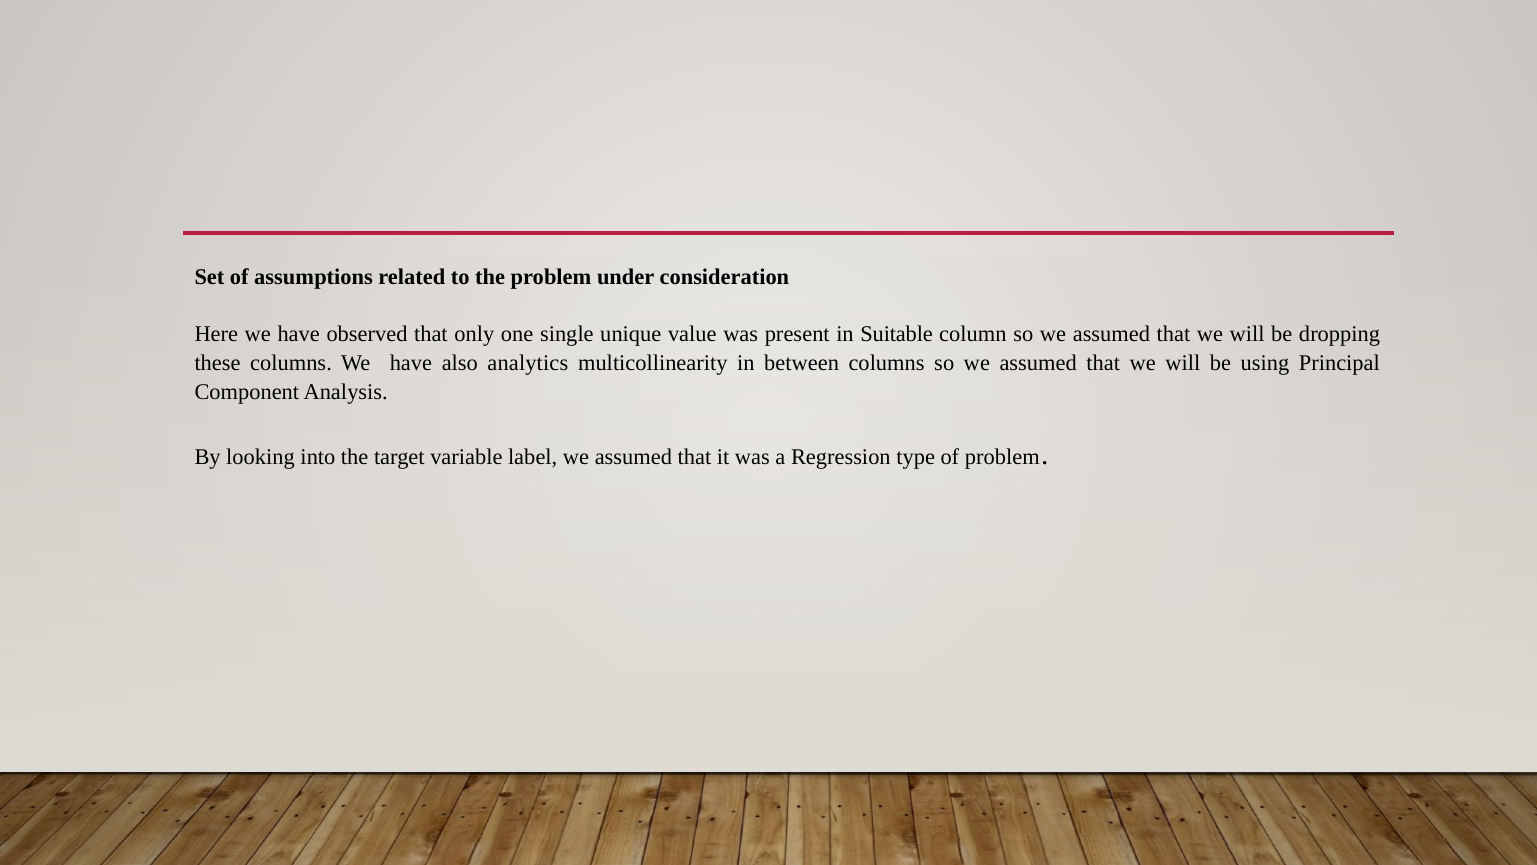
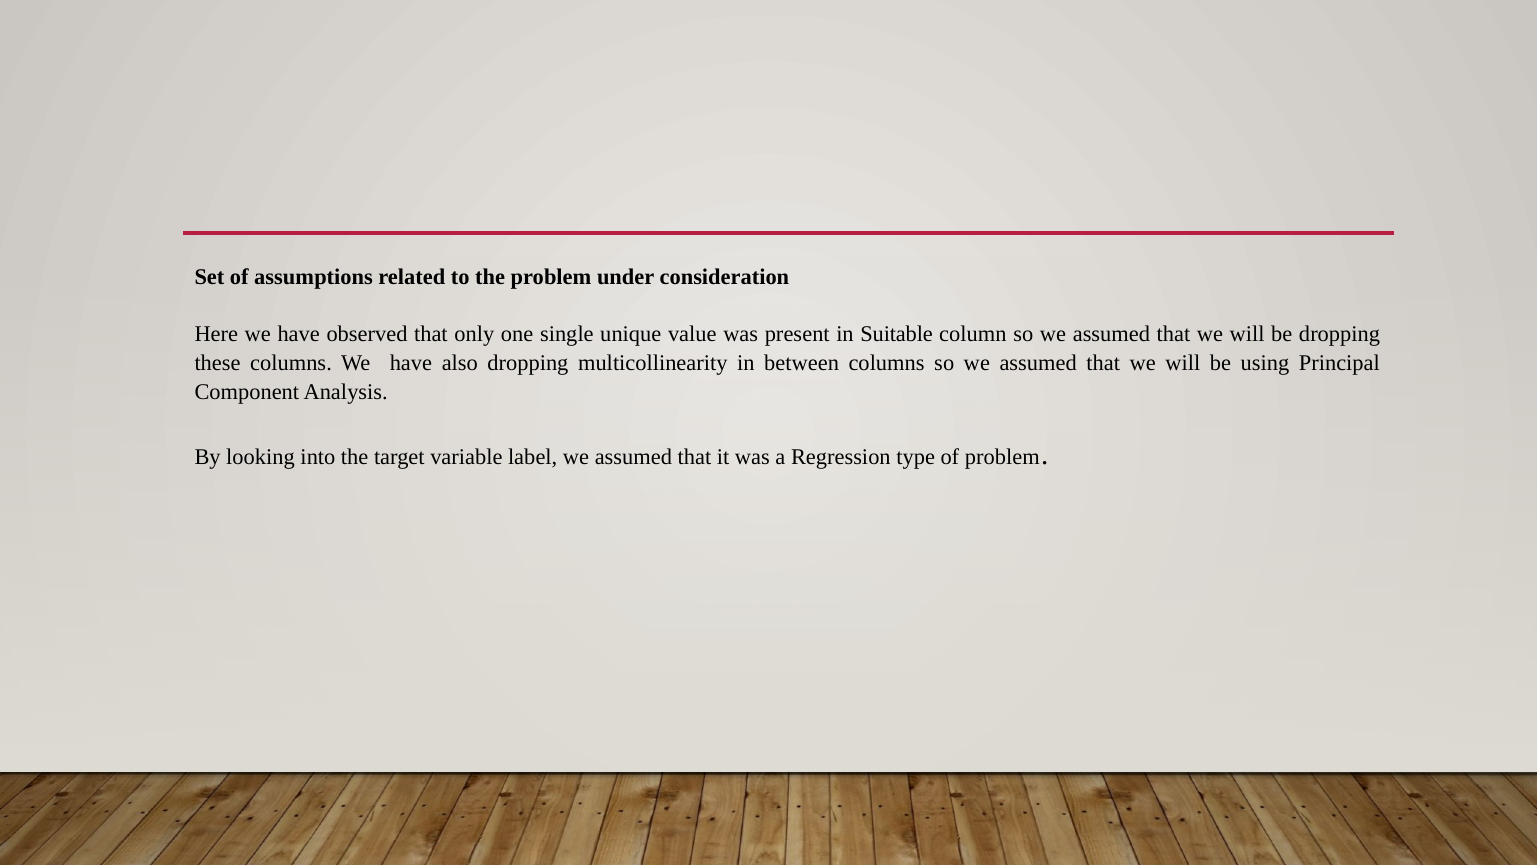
also analytics: analytics -> dropping (528, 363)
